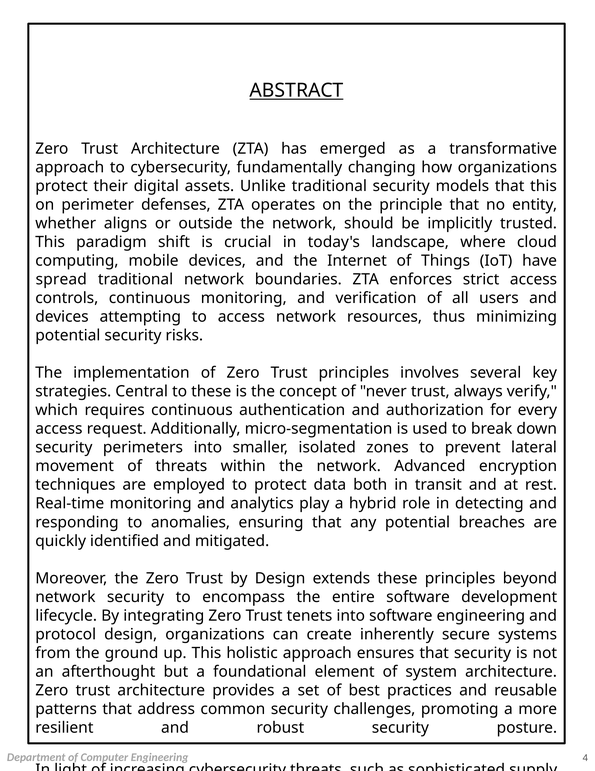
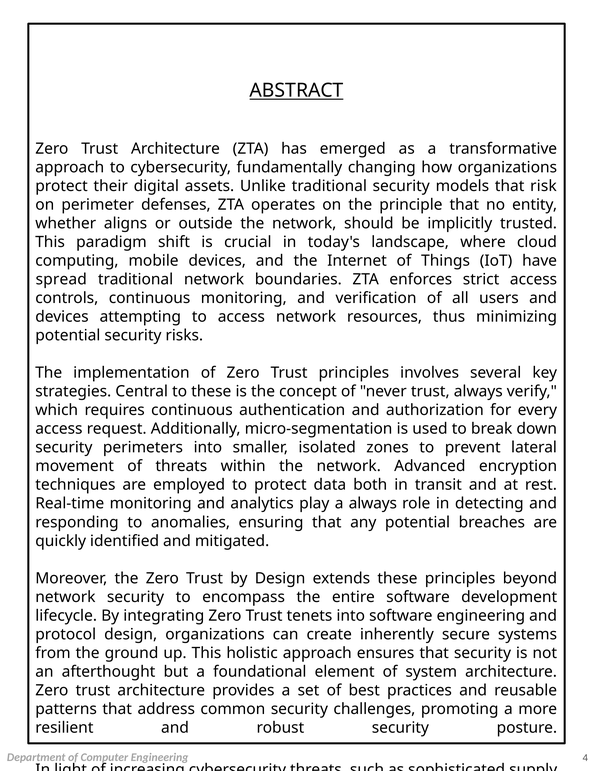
that this: this -> risk (543, 186)
a hybrid: hybrid -> always (373, 503)
